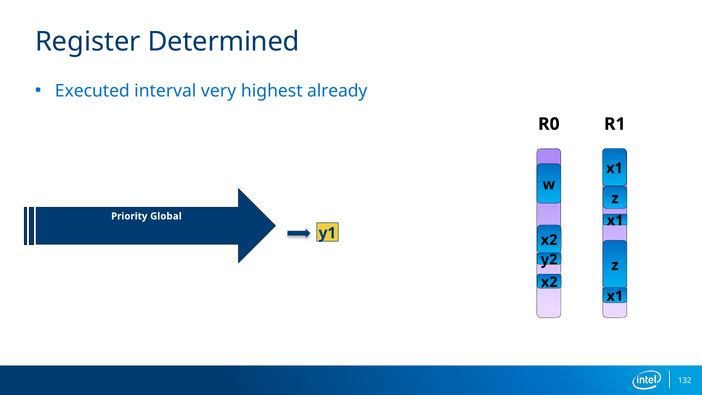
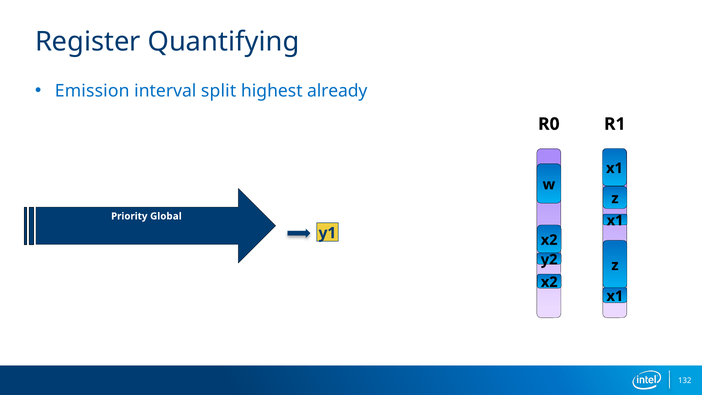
Determined: Determined -> Quantifying (224, 42)
Executed: Executed -> Emission (92, 91)
very: very -> split (219, 91)
